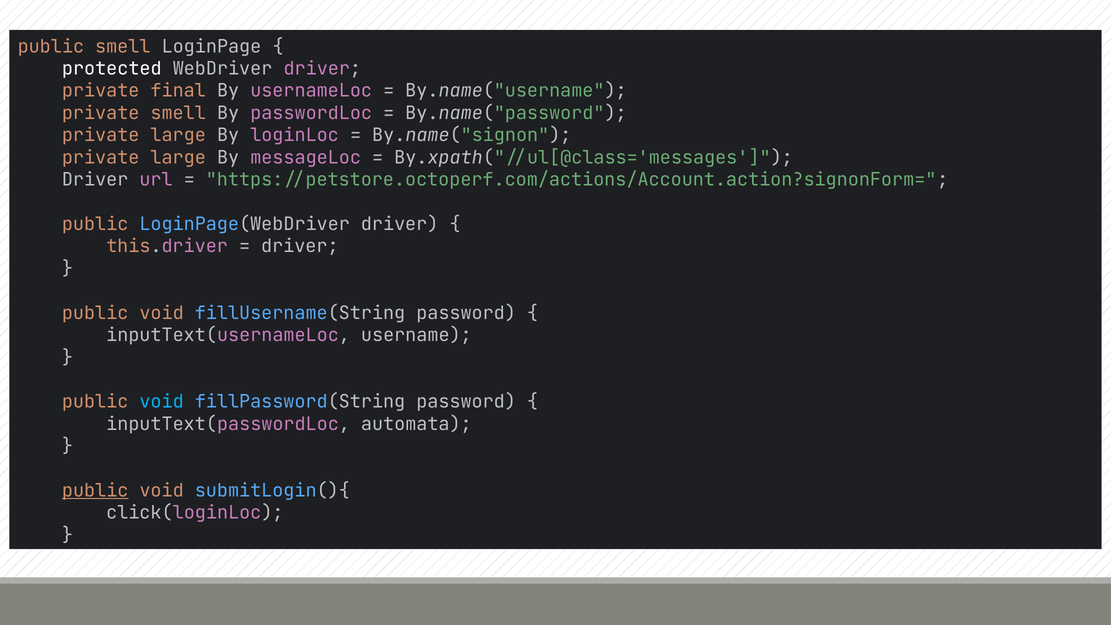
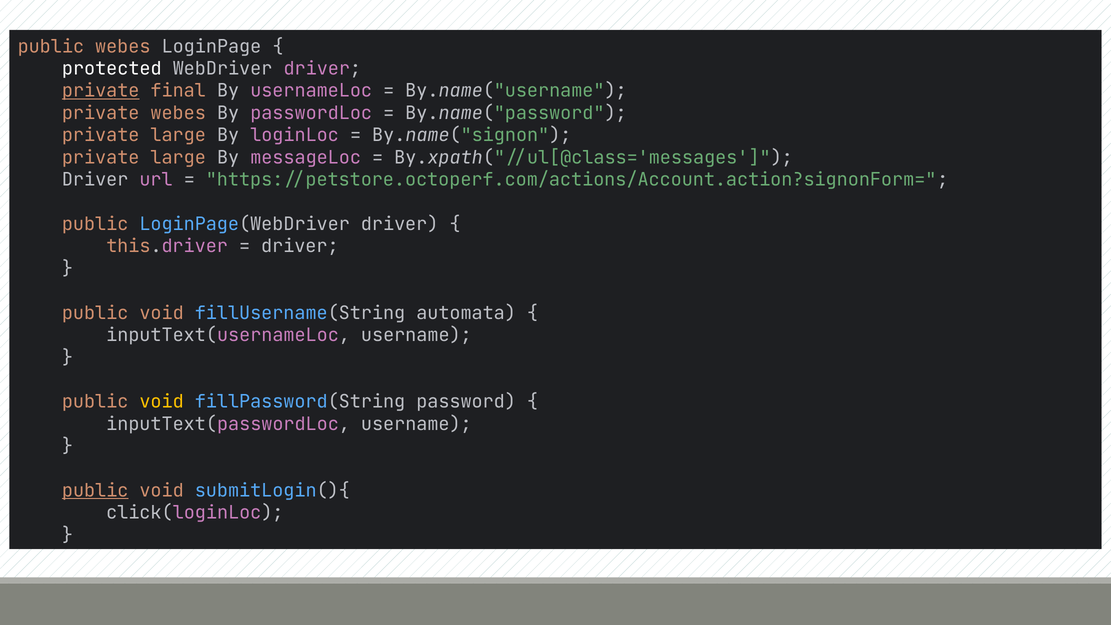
public smell: smell -> webes (123, 46)
private underline: none -> present (101, 91)
private smell: smell -> webes (178, 113)
fillUsername(String password: password -> automata (466, 313)
void colour: light blue -> yellow (162, 402)
inputText(passwordLoc automata: automata -> username (416, 424)
